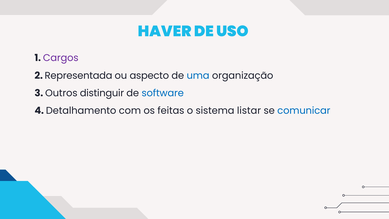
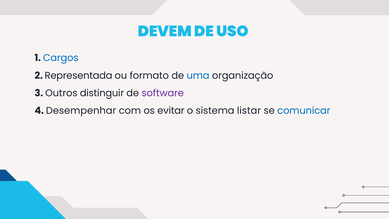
HAVER: HAVER -> DEVEM (165, 31)
Cargos colour: purple -> blue (61, 58)
aspecto: aspecto -> formato (149, 75)
software colour: blue -> purple (163, 93)
Detalhamento: Detalhamento -> Desempenhar (81, 111)
feitas: feitas -> evitar (171, 111)
